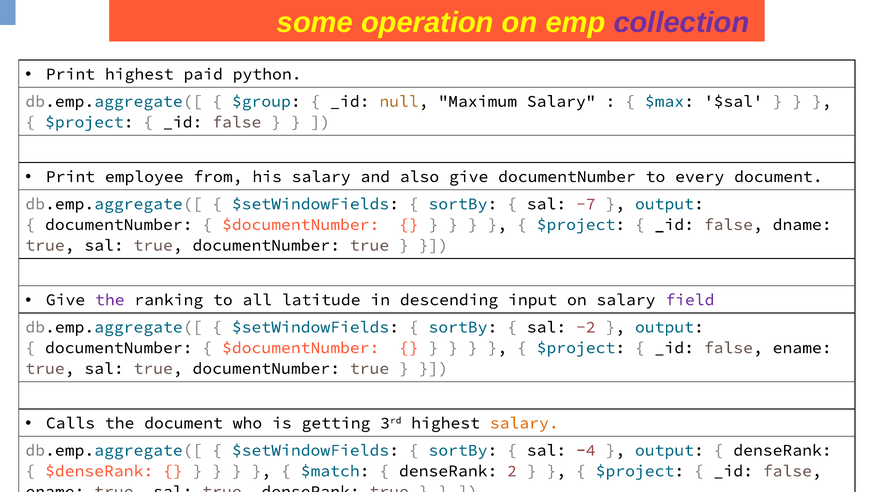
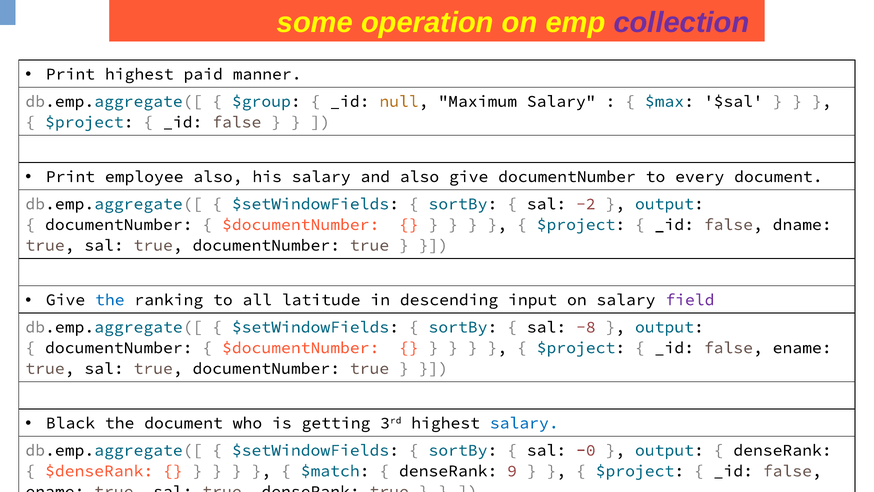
python: python -> manner (267, 74)
employee from: from -> also (218, 176)
-7: -7 -> -2 (586, 204)
the colour: purple -> blue (110, 300)
-2: -2 -> -8 (586, 327)
Calls: Calls -> Black (70, 423)
salary colour: orange -> blue (524, 423)
-4: -4 -> -0 (586, 450)
2: 2 -> 9 (512, 471)
